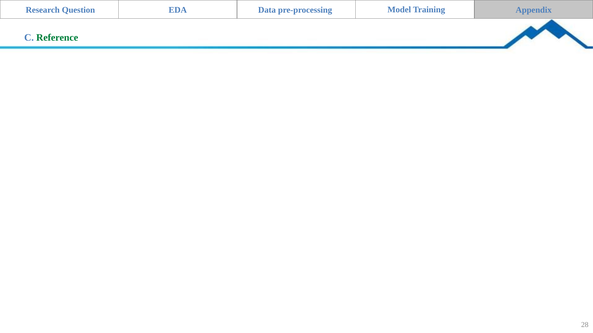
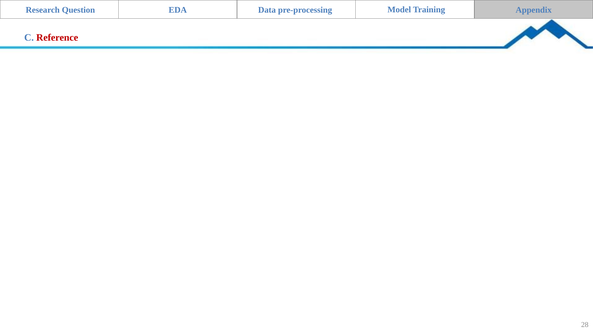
Reference colour: green -> red (57, 38)
